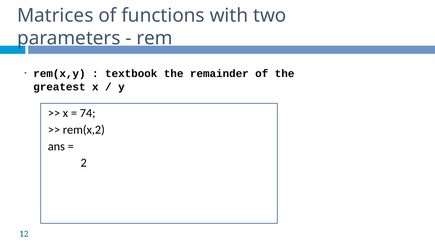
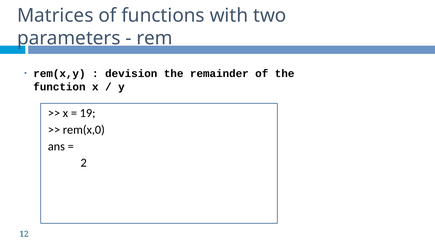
textbook: textbook -> devision (131, 74)
greatest: greatest -> function (59, 87)
74: 74 -> 19 (88, 113)
rem(x,2: rem(x,2 -> rem(x,0 (84, 130)
